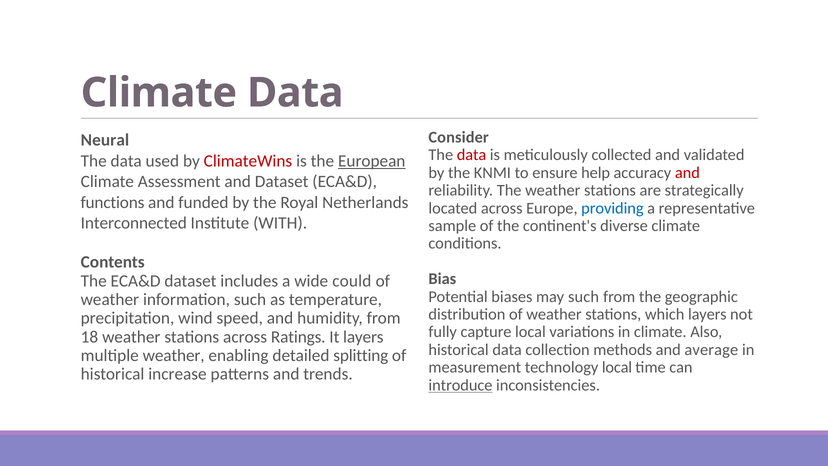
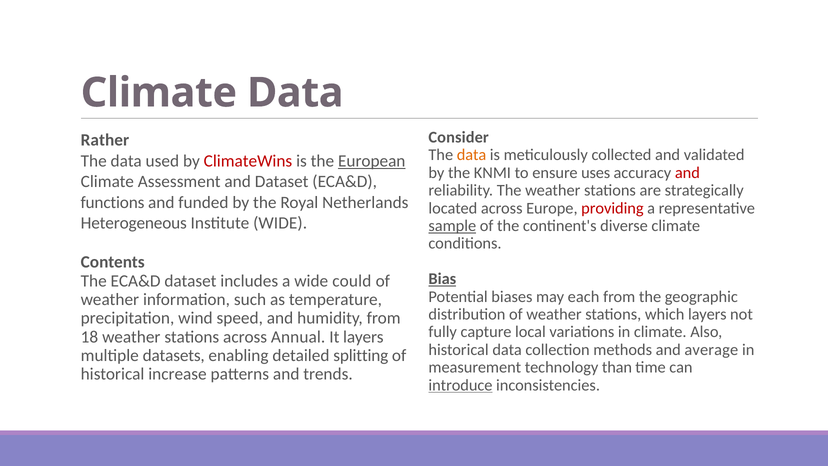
Neural: Neural -> Rather (105, 140)
data colour: red -> orange (472, 155)
help: help -> uses (596, 173)
providing colour: blue -> red (612, 208)
Interconnected: Interconnected -> Heterogeneous (134, 223)
Institute WITH: WITH -> WIDE (280, 223)
sample underline: none -> present (452, 226)
Bias underline: none -> present (442, 279)
may such: such -> each (584, 296)
Ratings: Ratings -> Annual (298, 337)
multiple weather: weather -> datasets (174, 355)
technology local: local -> than (617, 367)
